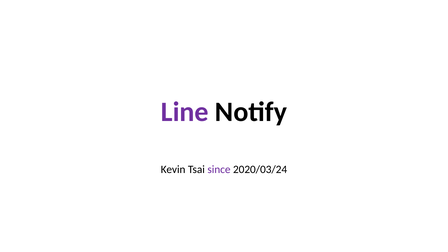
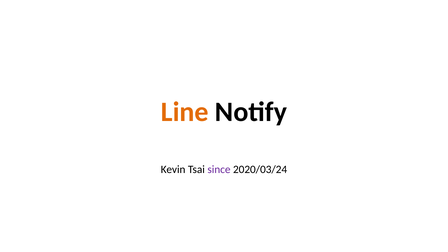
Line colour: purple -> orange (185, 112)
